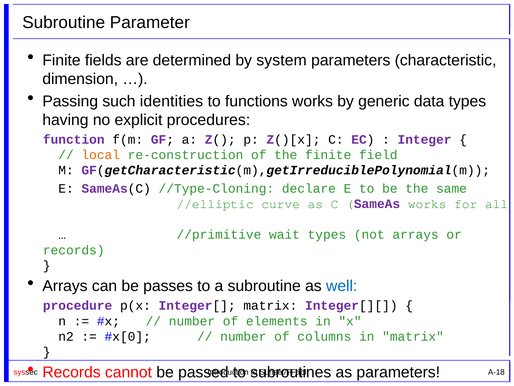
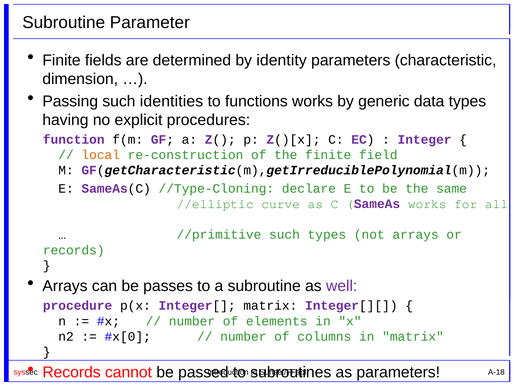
system: system -> identity (282, 60)
//primitive wait: wait -> such (284, 234)
well colour: blue -> purple (342, 286)
